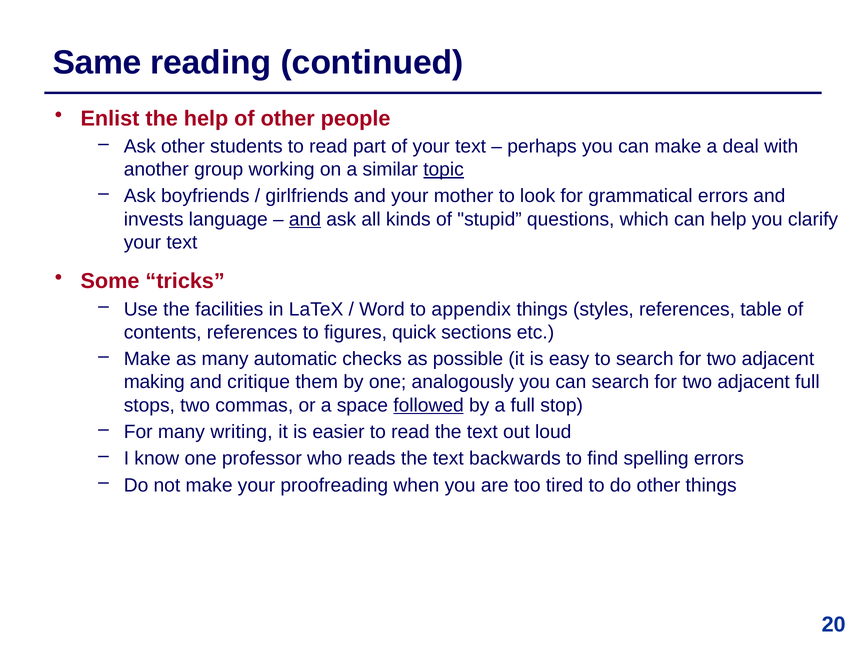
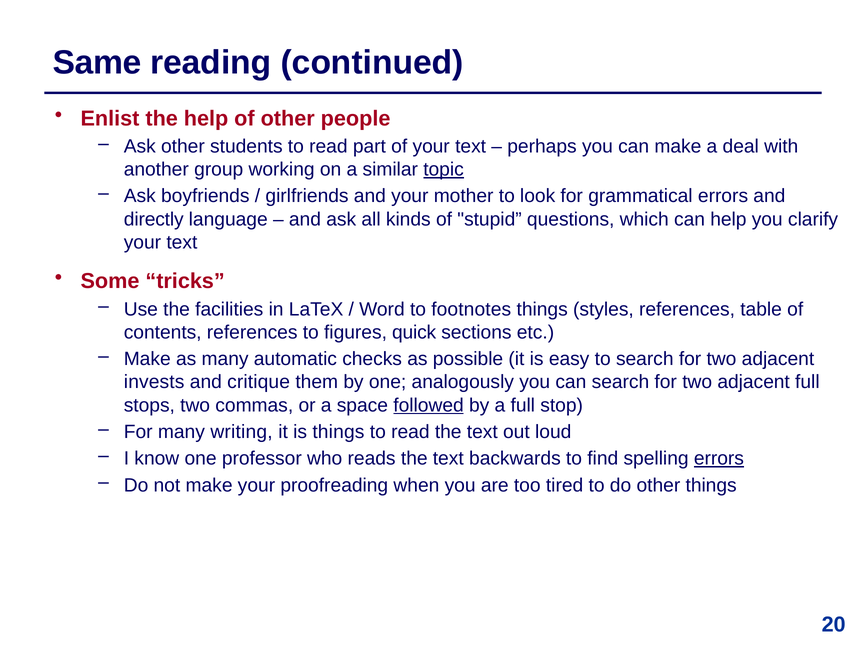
invests: invests -> directly (154, 219)
and underline: present -> none (305, 219)
appendix: appendix -> footnotes (471, 310)
making: making -> invests (154, 382)
is easier: easier -> things (338, 432)
errors underline: none -> present (719, 459)
